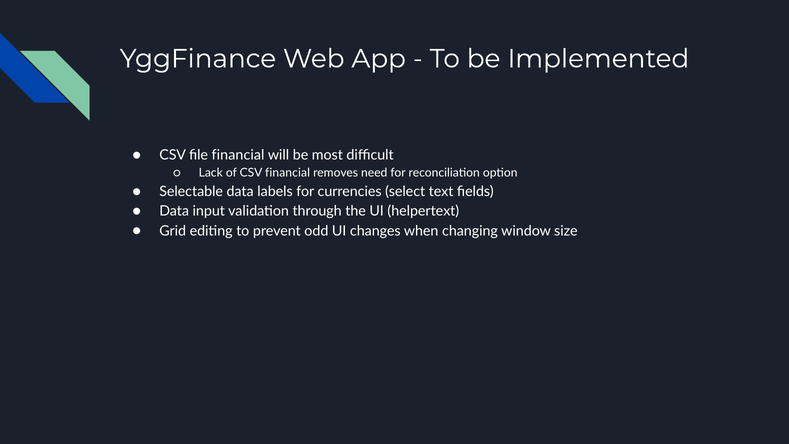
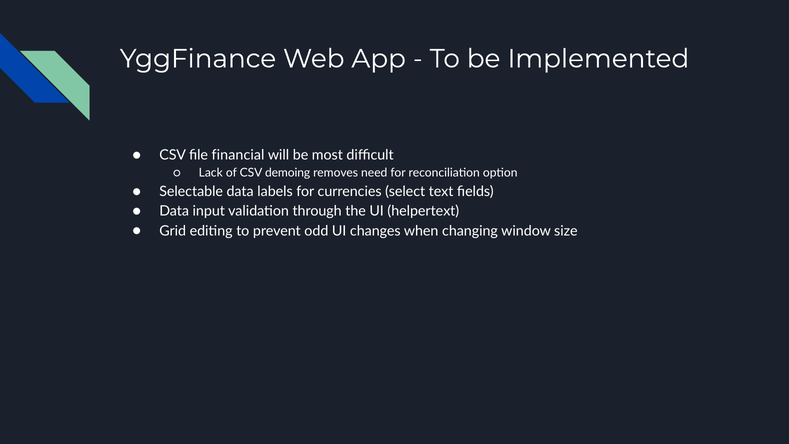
CSV financial: financial -> demoing (288, 173)
